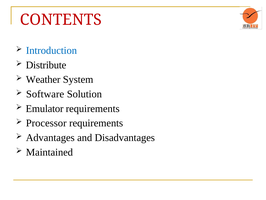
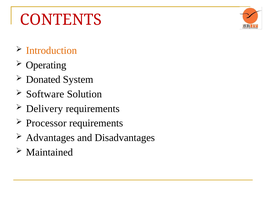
Introduction colour: blue -> orange (51, 50)
Distribute: Distribute -> Operating (46, 65)
Weather: Weather -> Donated (43, 79)
Emulator: Emulator -> Delivery (45, 108)
